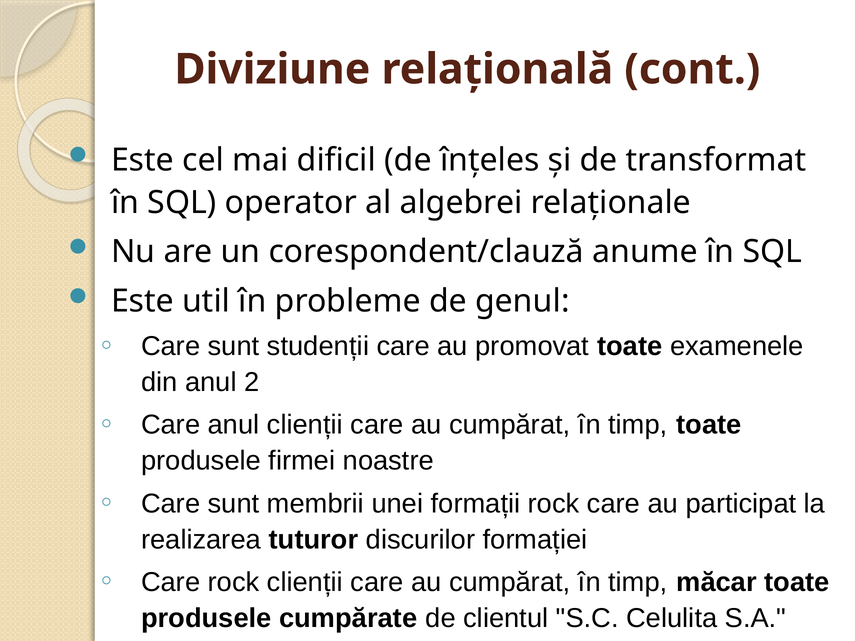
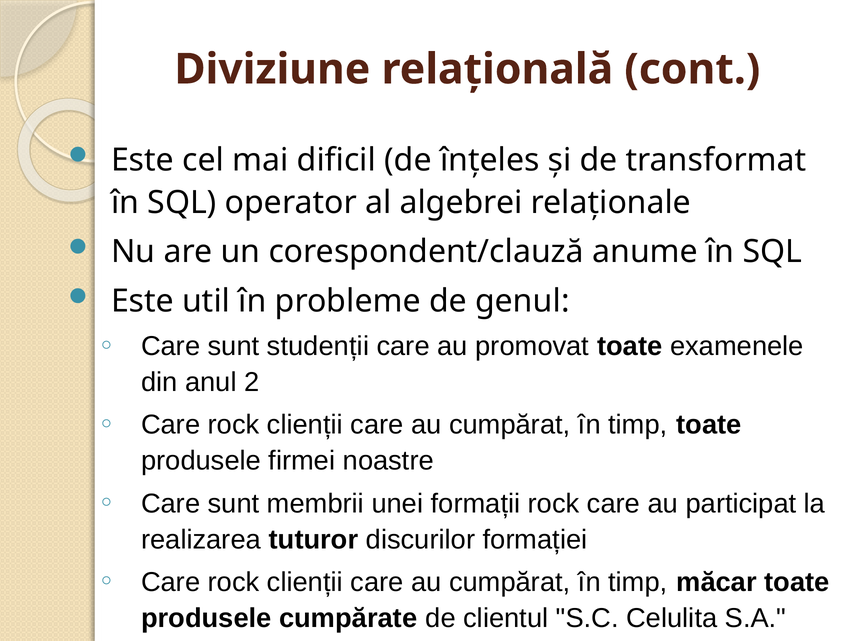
anul: anul -> rock (234, 425)
